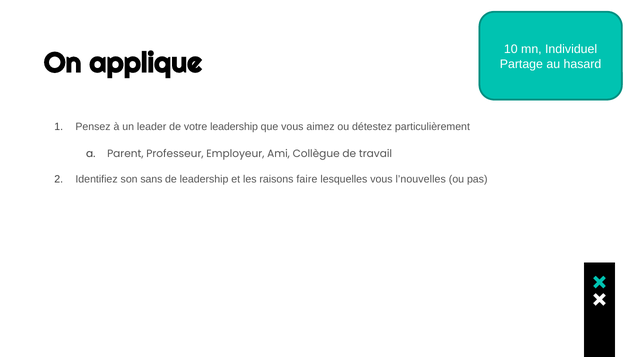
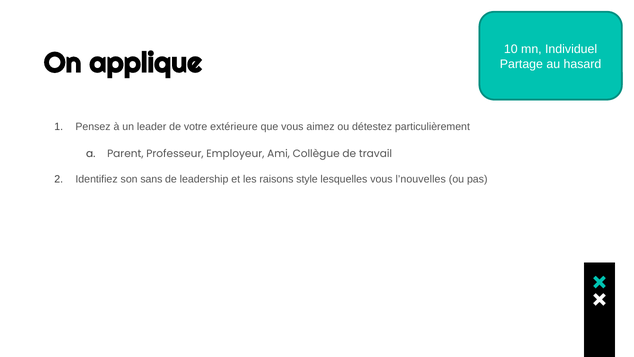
votre leadership: leadership -> extérieure (234, 127)
faire: faire -> style (307, 179)
